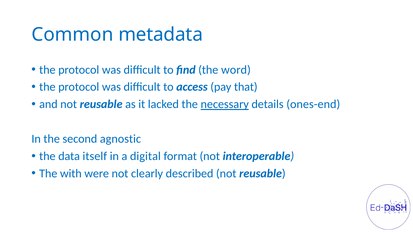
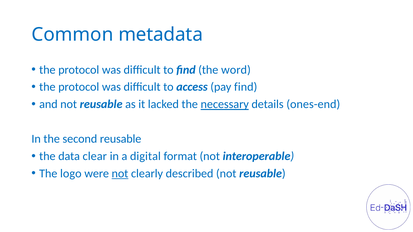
pay that: that -> find (246, 87)
second agnostic: agnostic -> reusable (121, 139)
itself: itself -> clear (95, 156)
with: with -> logo (71, 174)
not underline: none -> present (120, 174)
